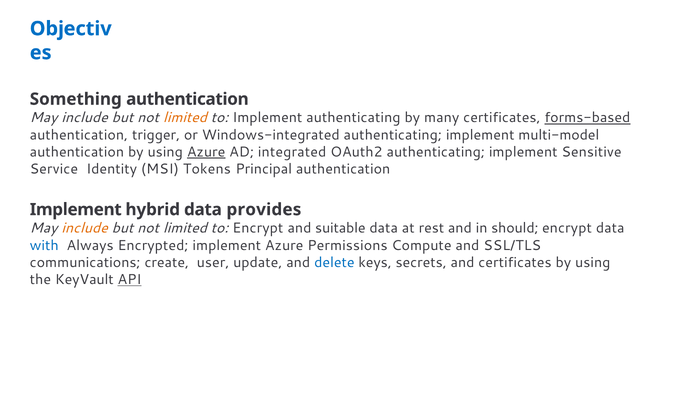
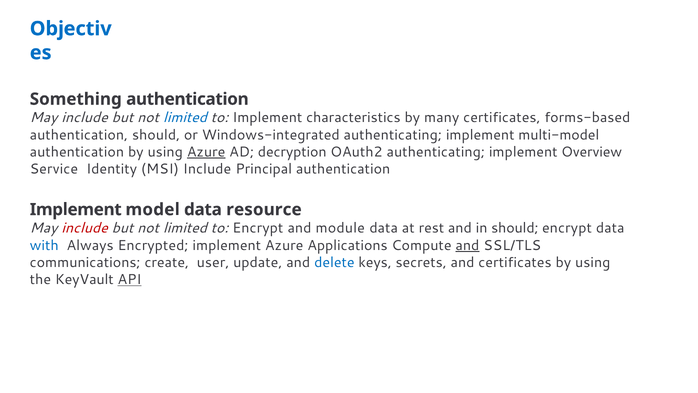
limited colour: orange -> blue (185, 118)
Implement authenticating: authenticating -> characteristics (353, 118)
forms-based underline: present -> none (587, 118)
authentication trigger: trigger -> should (156, 135)
integrated: integrated -> decryption (292, 152)
Sensitive: Sensitive -> Overview (592, 152)
MSI Tokens: Tokens -> Include (207, 169)
hybrid: hybrid -> model (153, 210)
provides: provides -> resource (264, 210)
include colour: orange -> red (85, 228)
suitable: suitable -> module (340, 228)
Permissions: Permissions -> Applications (347, 245)
and underline: none -> present (467, 245)
